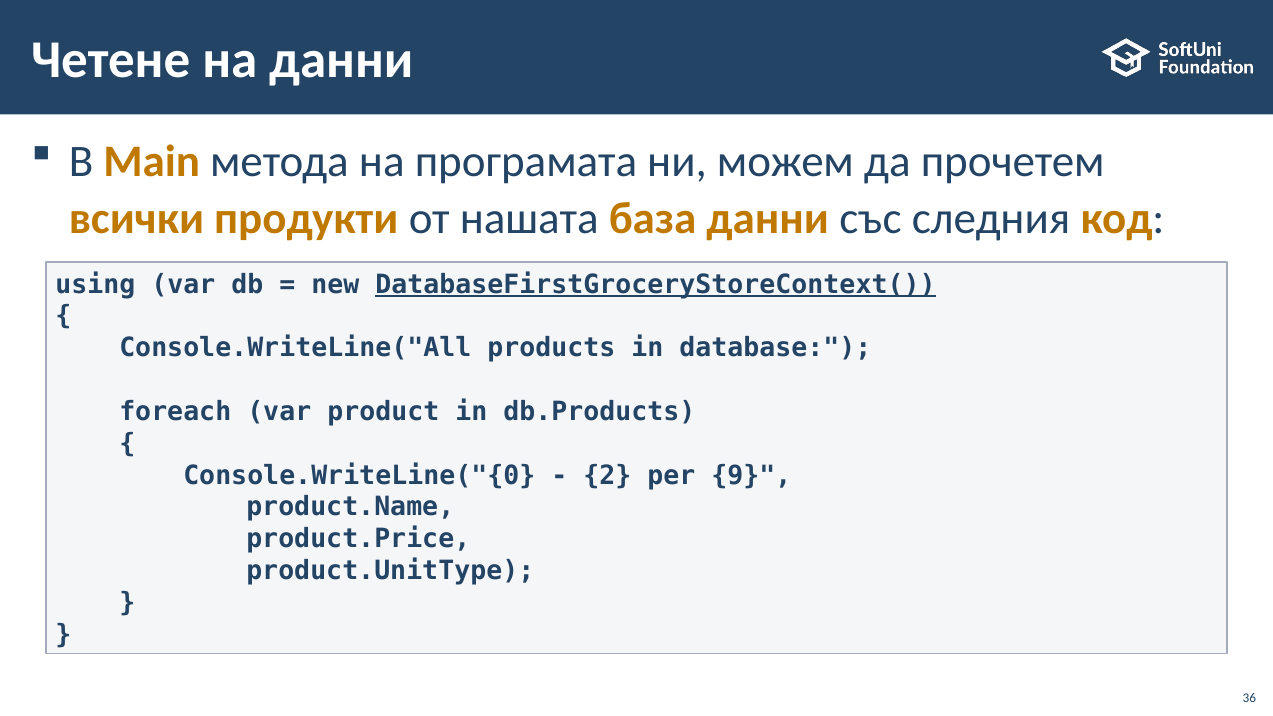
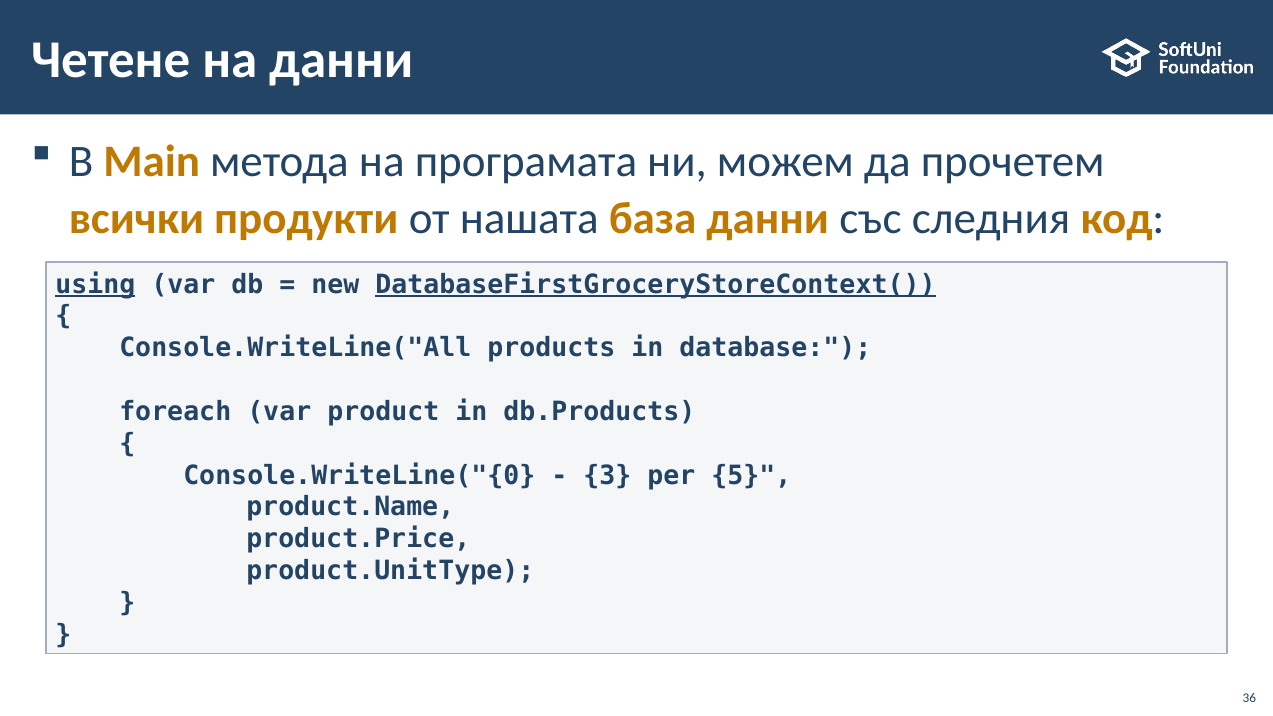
using underline: none -> present (95, 284)
2: 2 -> 3 (607, 475)
9: 9 -> 5 (751, 475)
